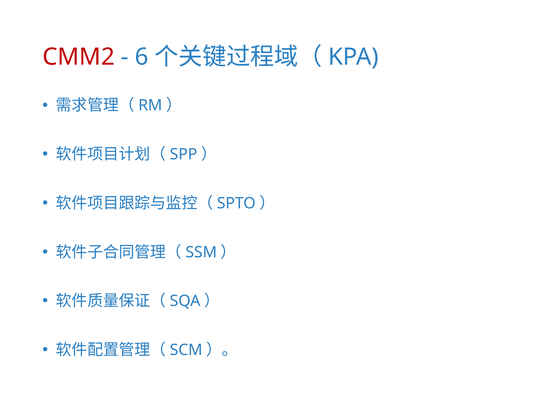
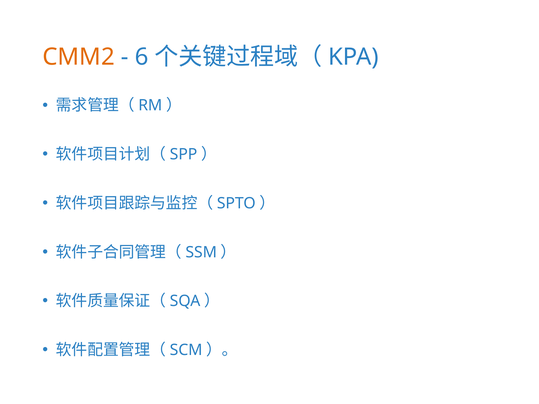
CMM2 colour: red -> orange (79, 57)
